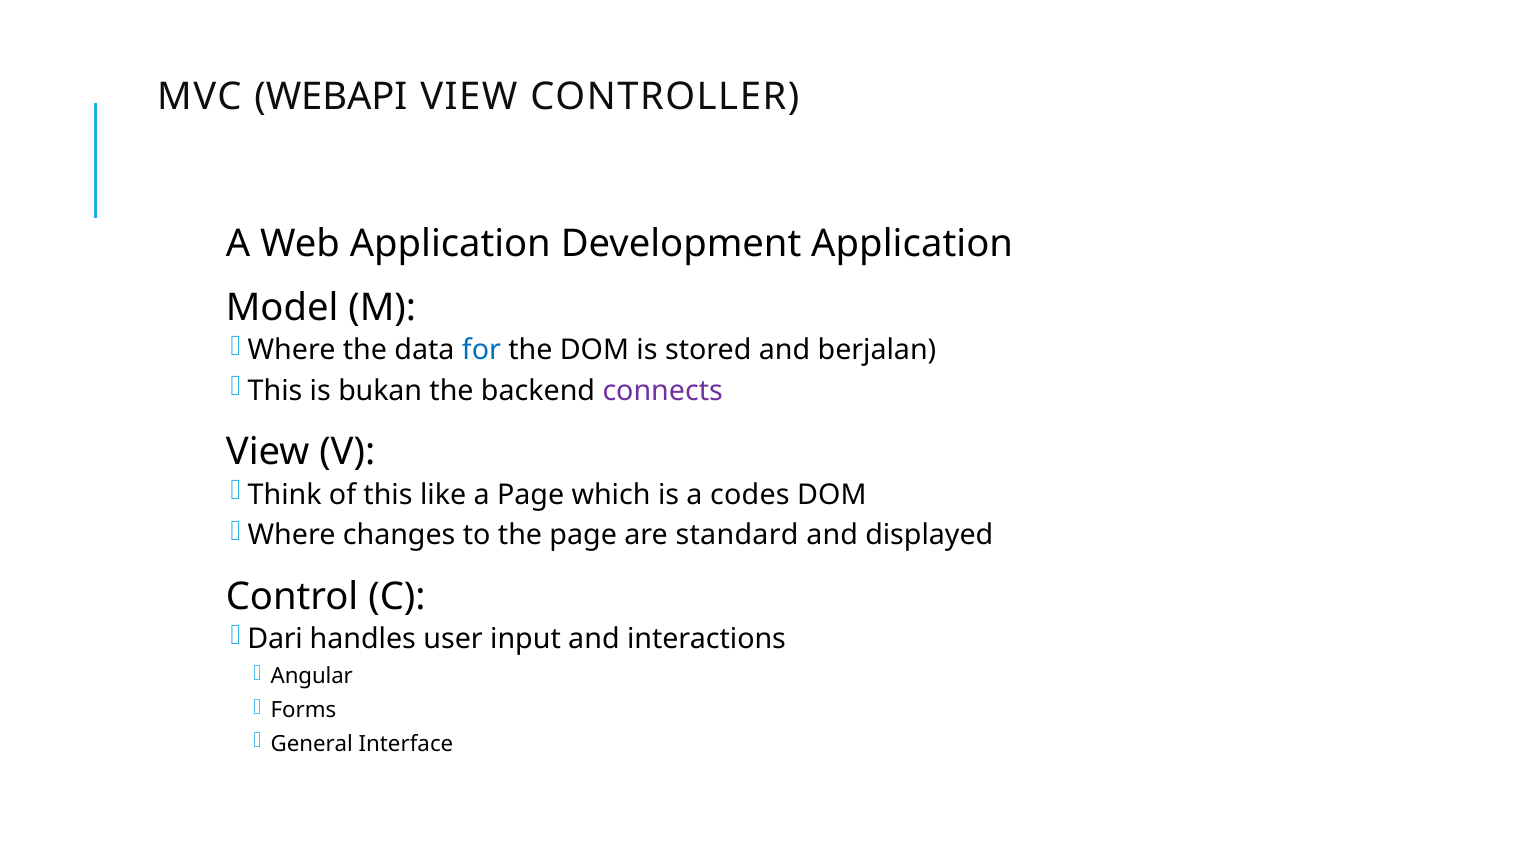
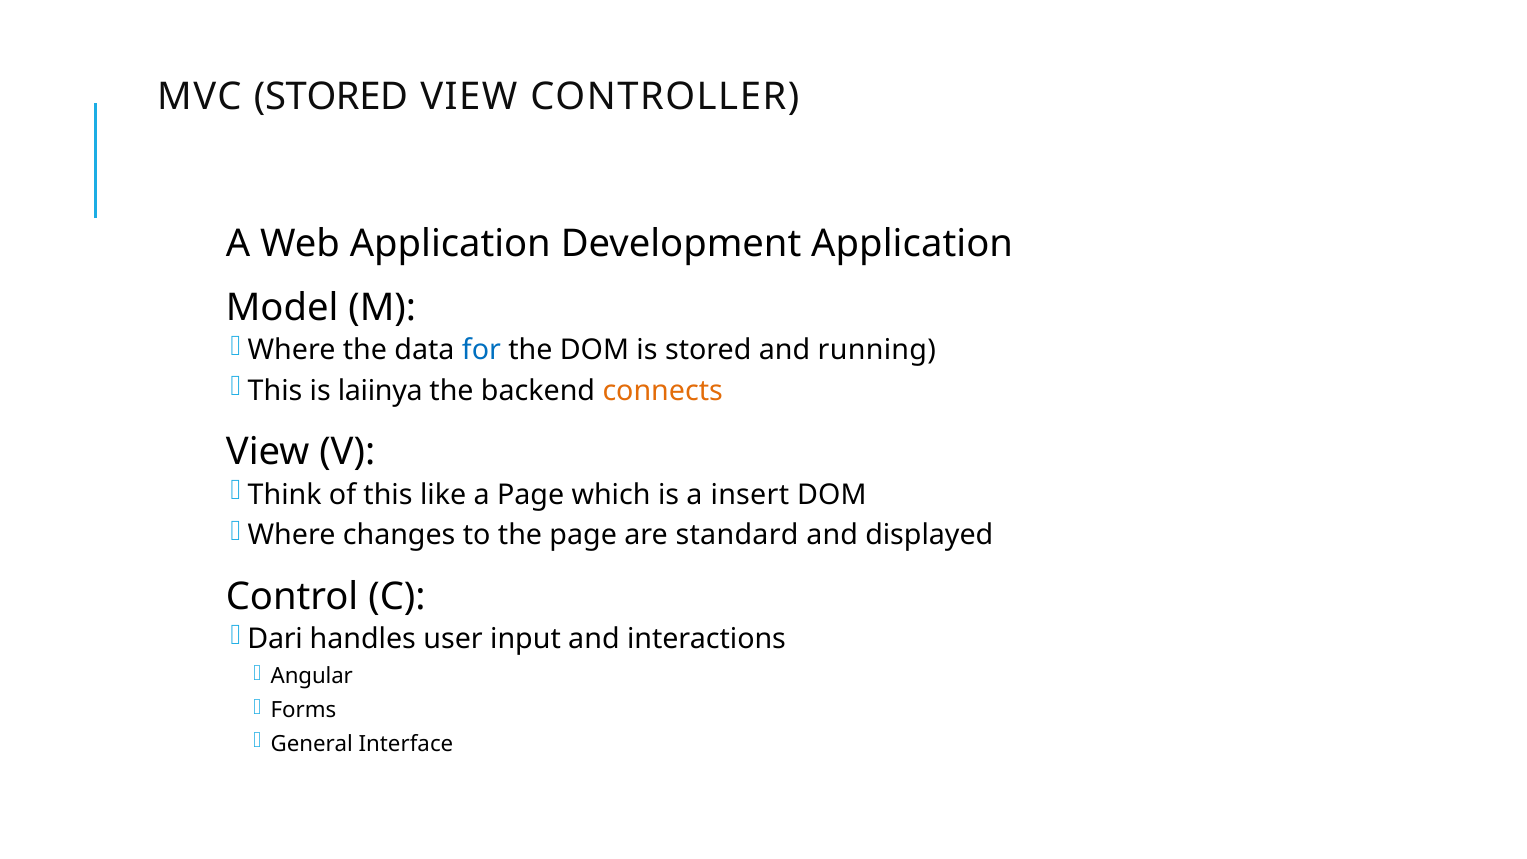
MVC WEBAPI: WEBAPI -> STORED (331, 96)
berjalan: berjalan -> running (877, 350)
bukan: bukan -> laiinya (380, 391)
connects colour: purple -> orange (663, 391)
codes: codes -> insert (750, 495)
